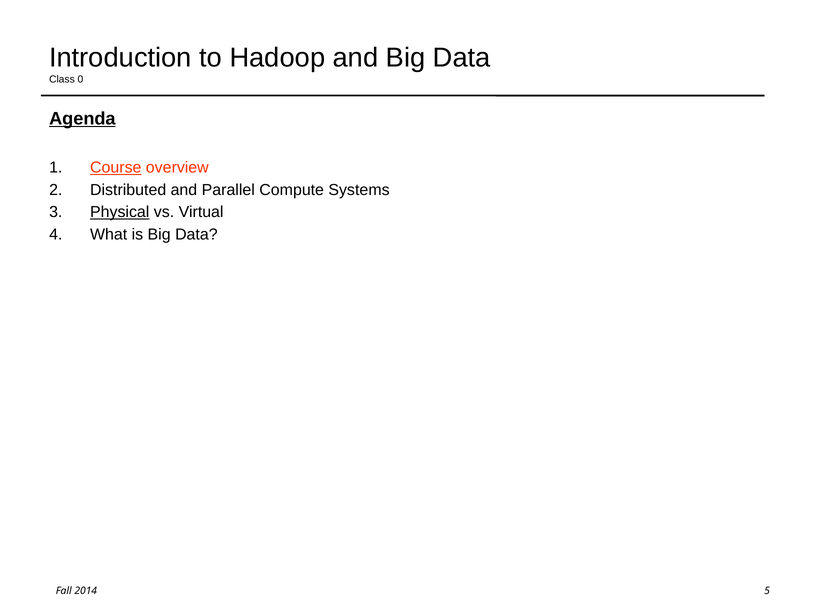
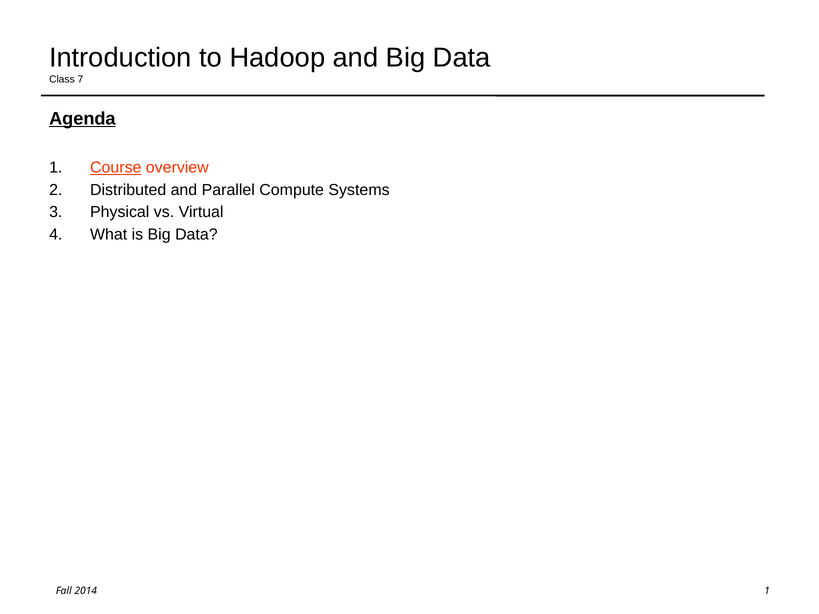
0: 0 -> 7 (80, 79)
Physical underline: present -> none (120, 212)
5: 5 -> 1 (767, 591)
